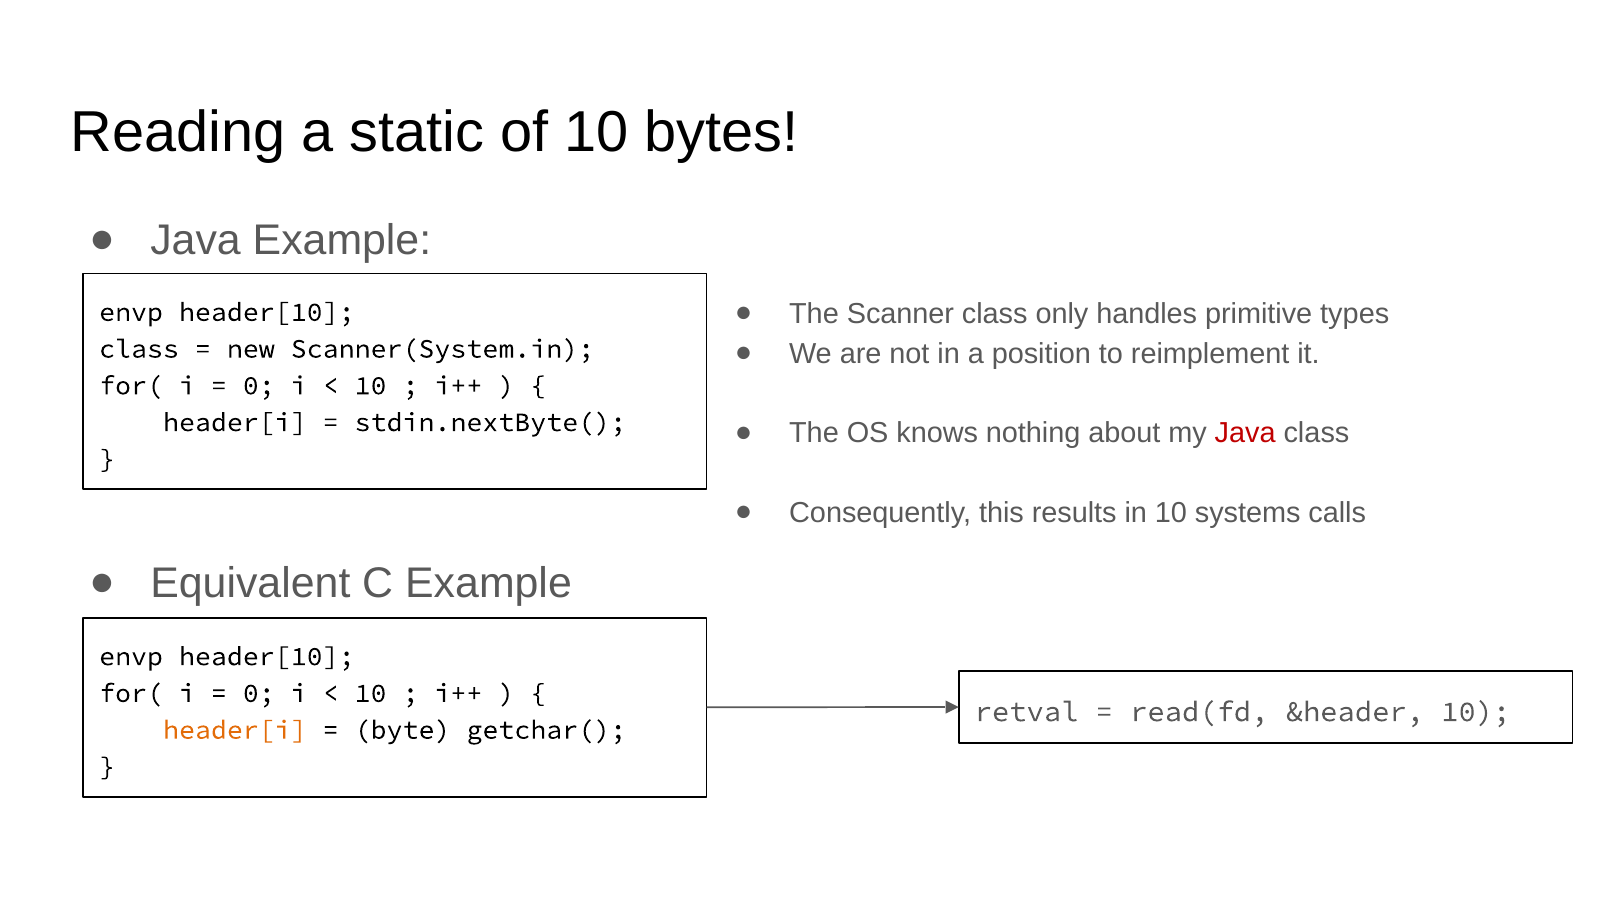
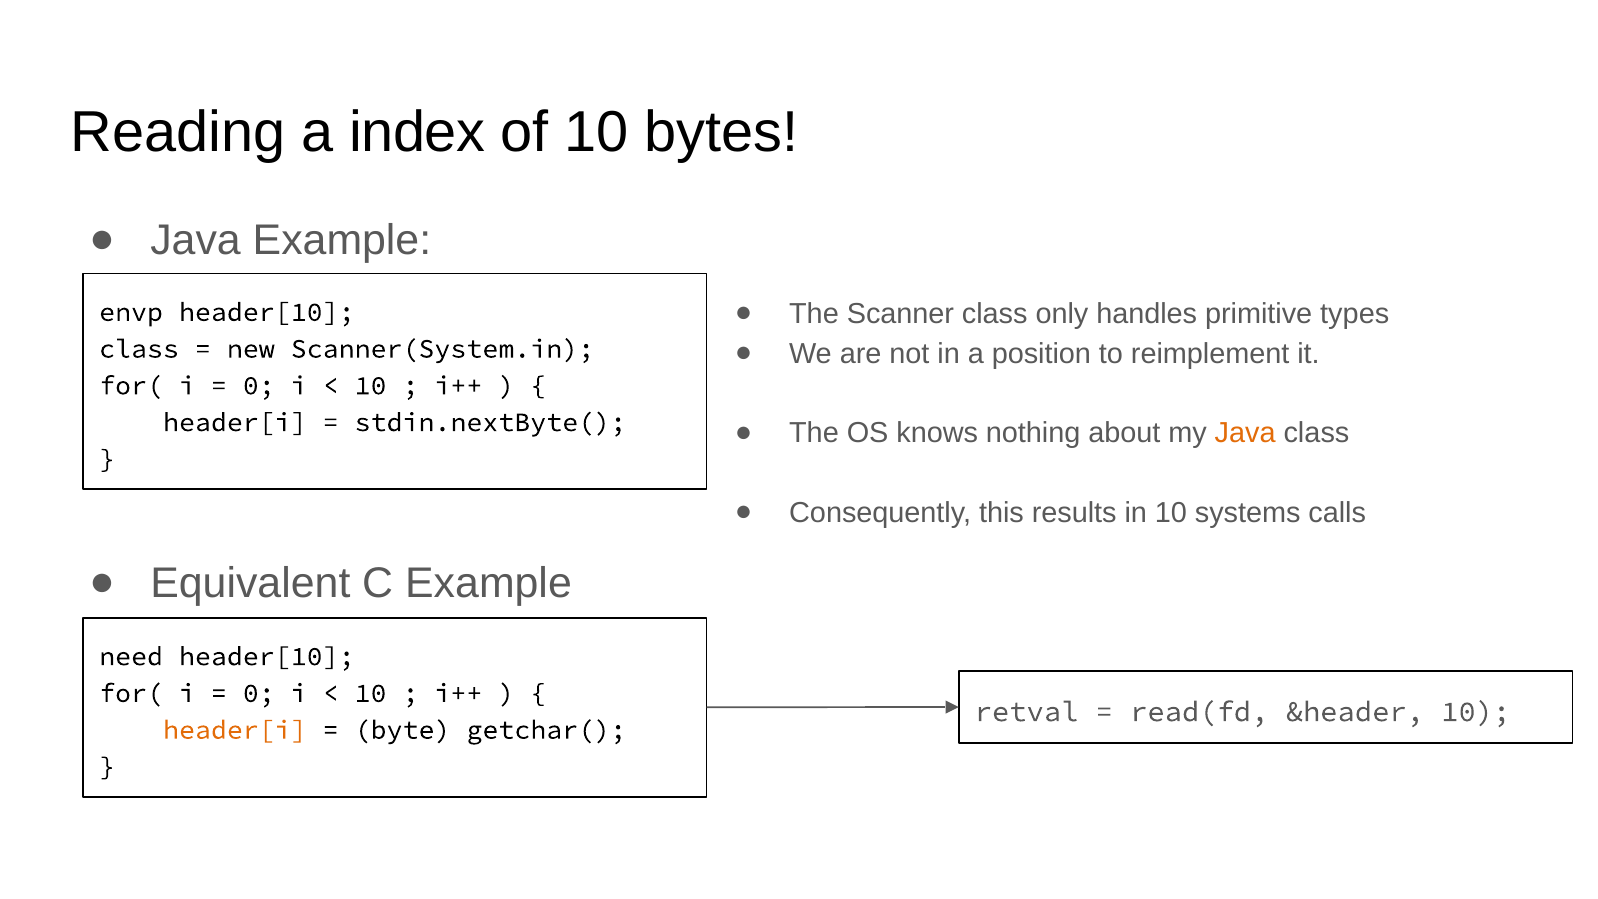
static: static -> index (417, 132)
Java colour: red -> orange (1245, 433)
envp: envp -> need (131, 656)
